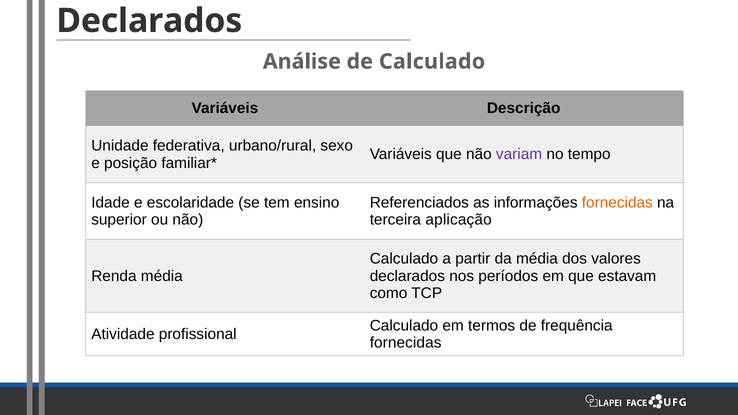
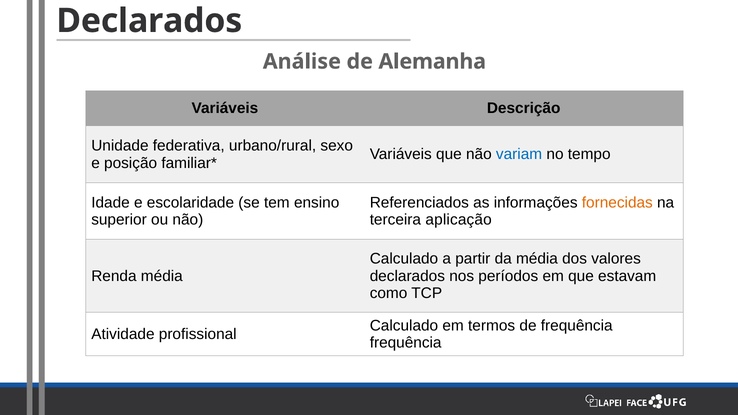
de Calculado: Calculado -> Alemanha (432, 62)
variam colour: purple -> blue (519, 154)
fornecidas: fornecidas -> frequência (406, 343)
